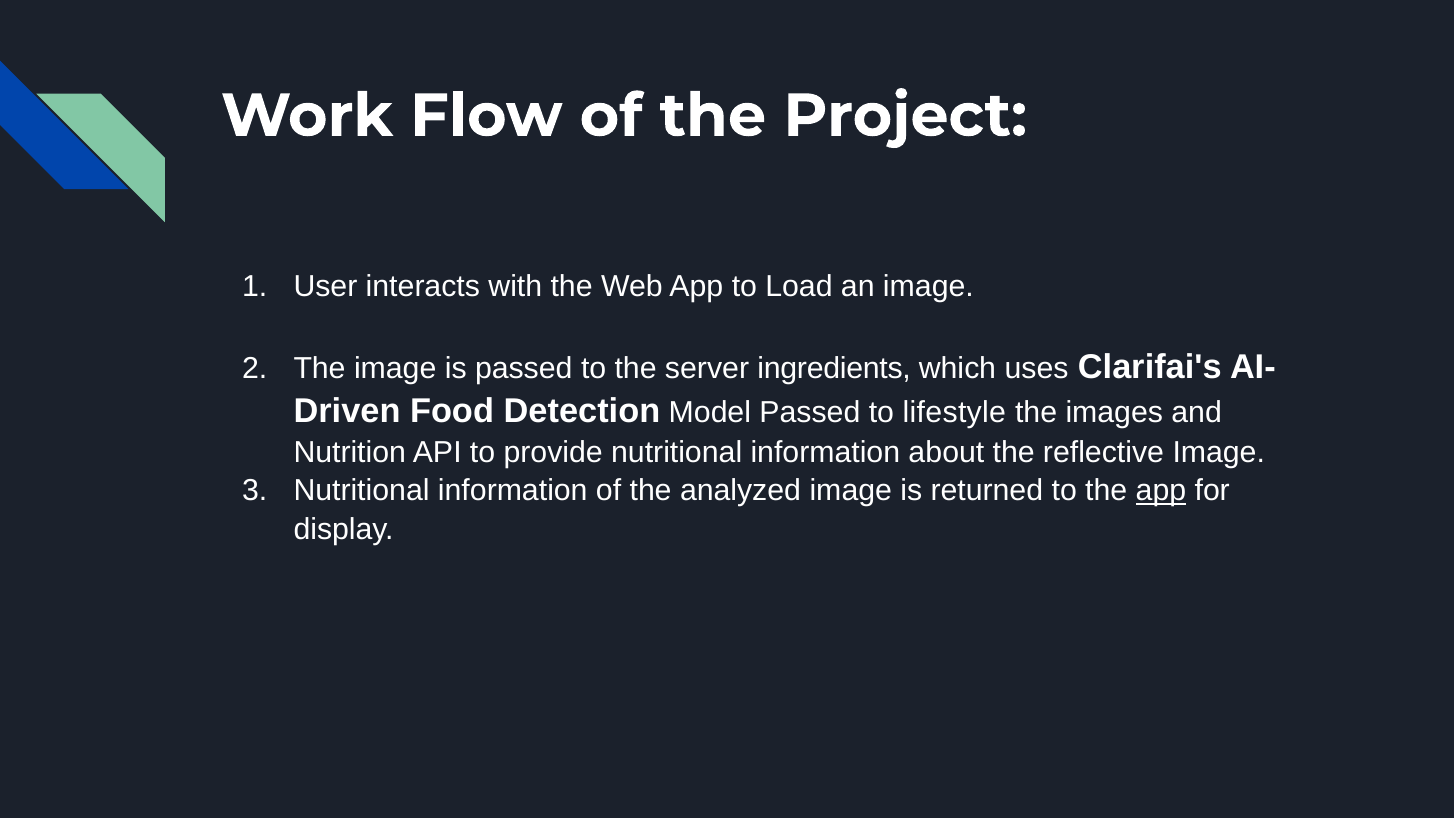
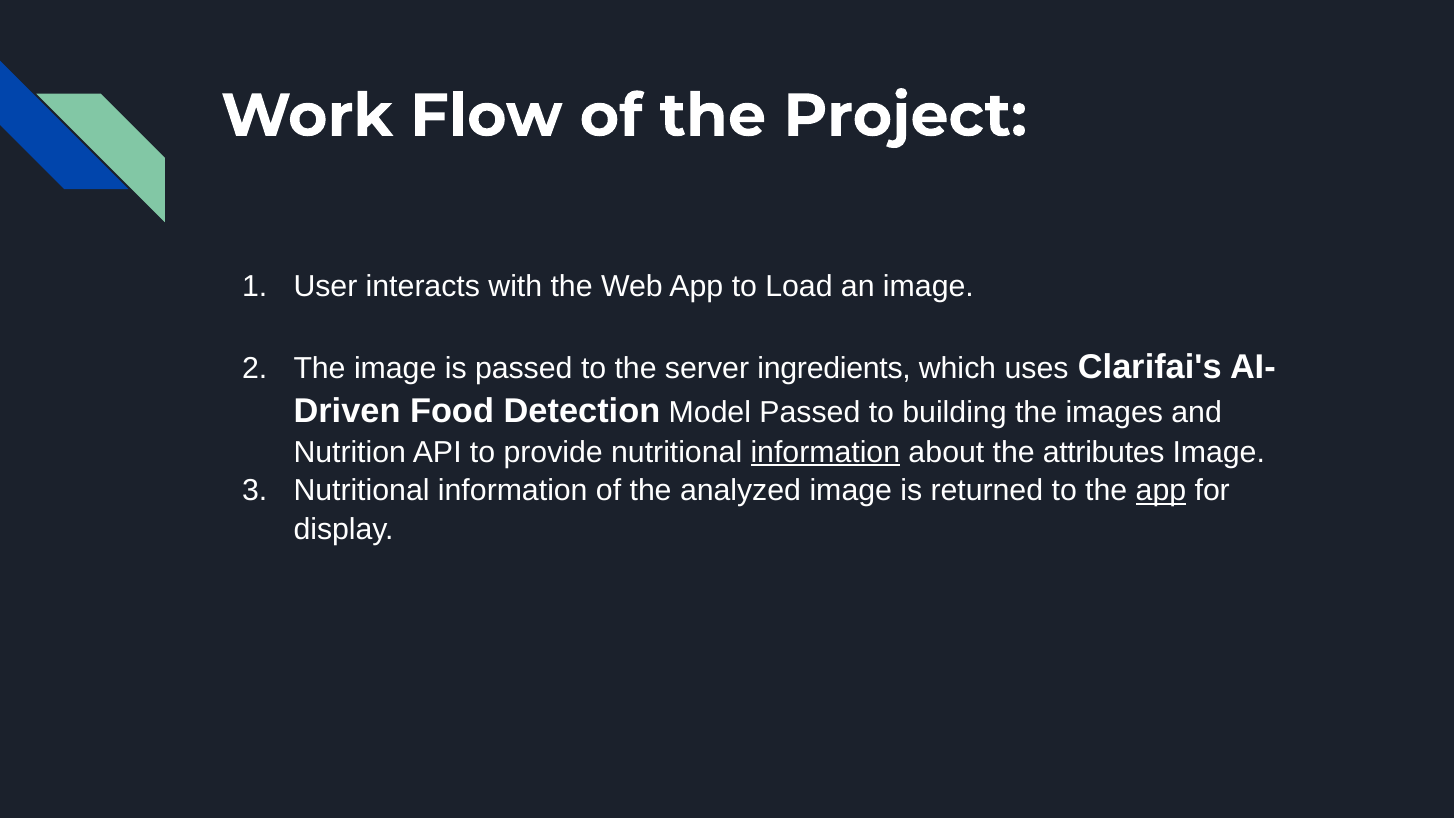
lifestyle: lifestyle -> building (955, 412)
information underline: none -> present (825, 452)
reflective: reflective -> attributes (1104, 452)
